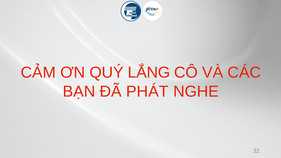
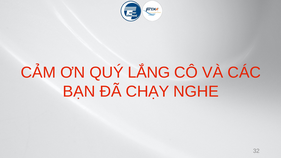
PHÁT: PHÁT -> CHẠY (147, 92)
